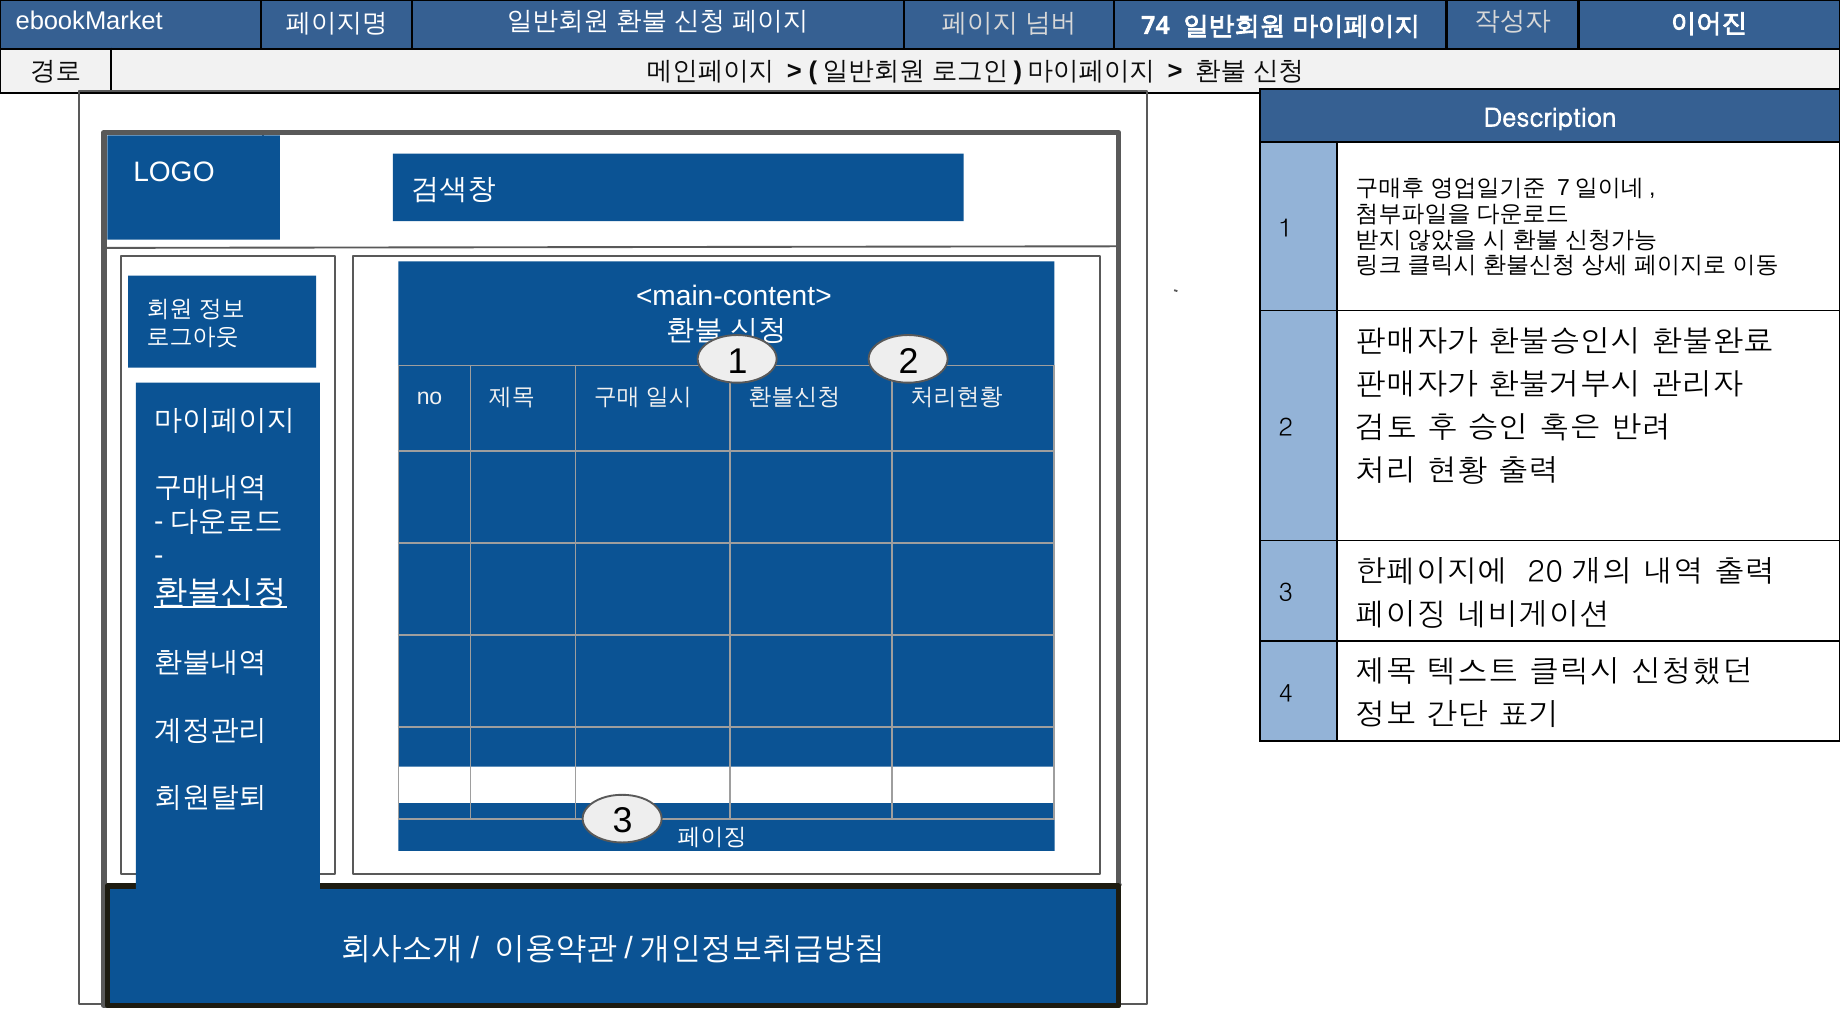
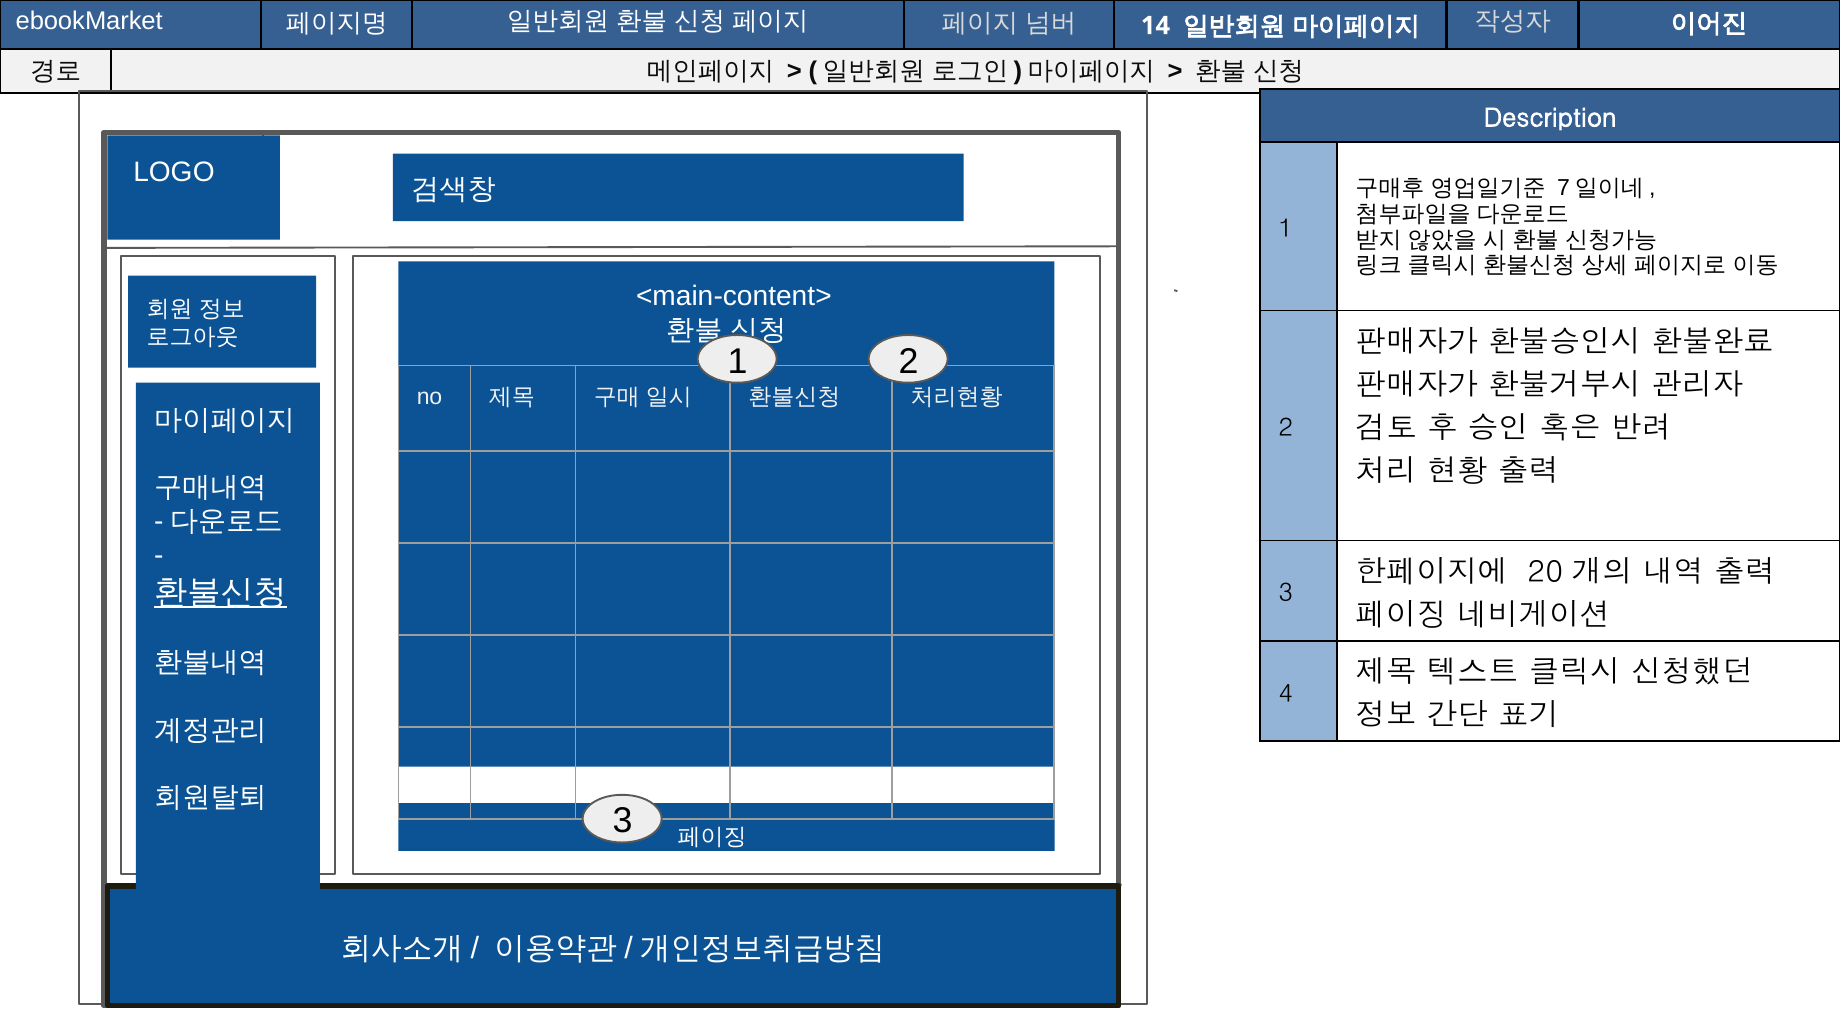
74: 74 -> 14 (1155, 26)
